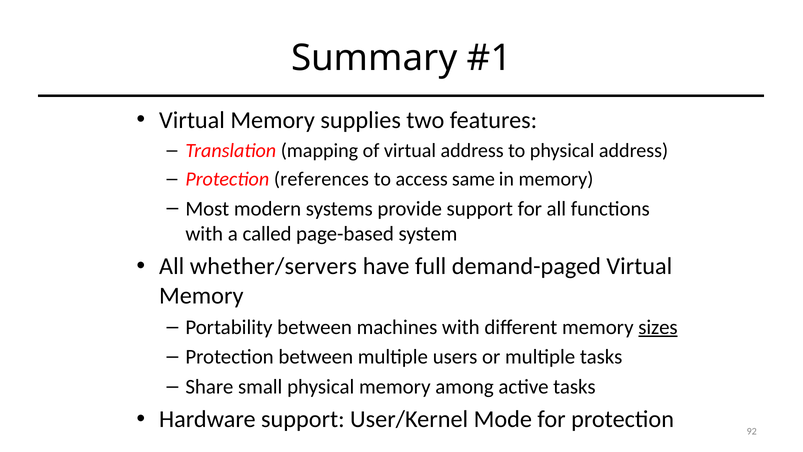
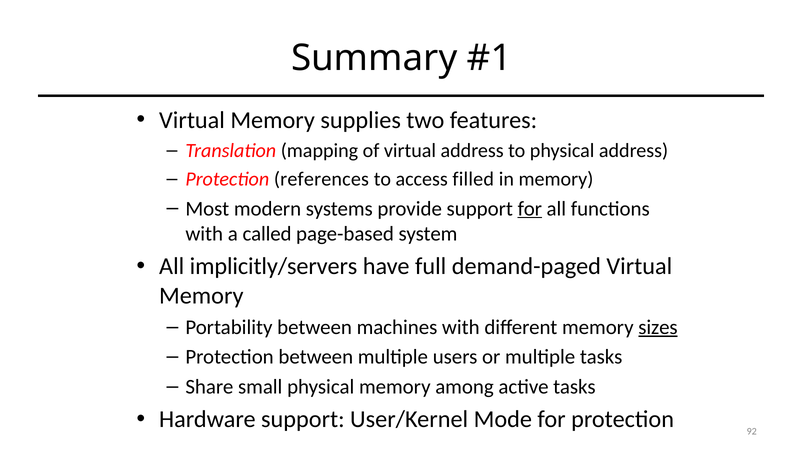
same: same -> filled (473, 179)
for underline: none -> present (530, 208)
whether/servers: whether/servers -> implicitly/servers (274, 266)
